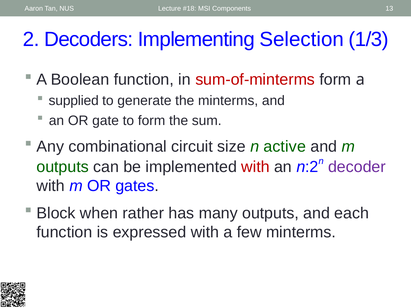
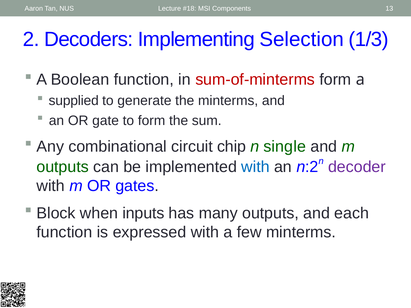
size: size -> chip (232, 147)
active: active -> single (285, 147)
with colour: red -> blue (256, 167)
rather: rather -> inputs (143, 213)
